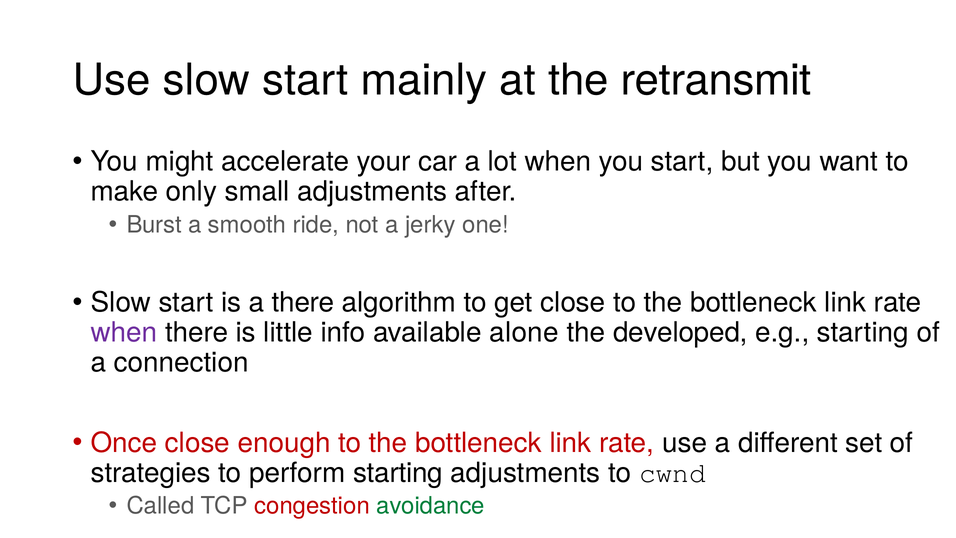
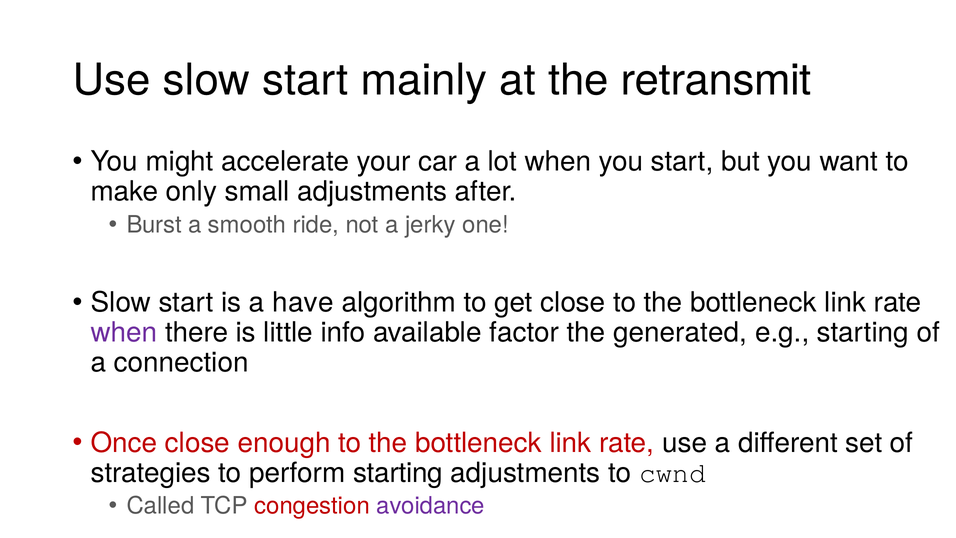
a there: there -> have (303, 302)
alone: alone -> factor (524, 332)
developed: developed -> generated (680, 332)
avoidance colour: green -> purple (431, 506)
